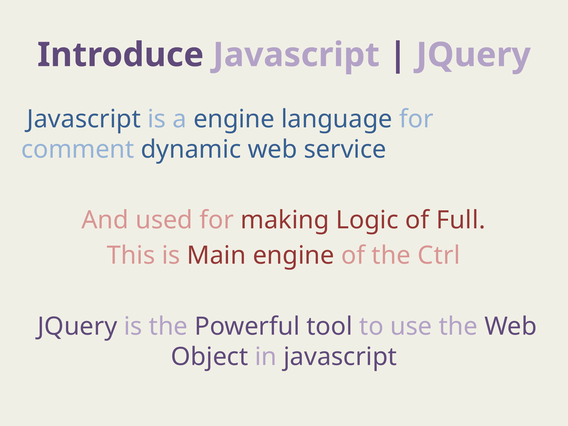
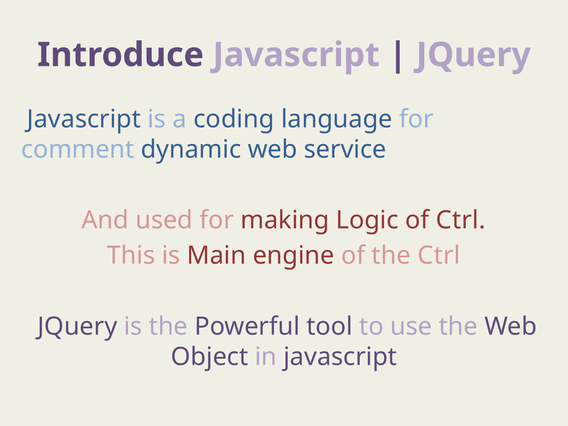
a engine: engine -> coding (234, 119)
of Full: Full -> Ctrl (461, 220)
